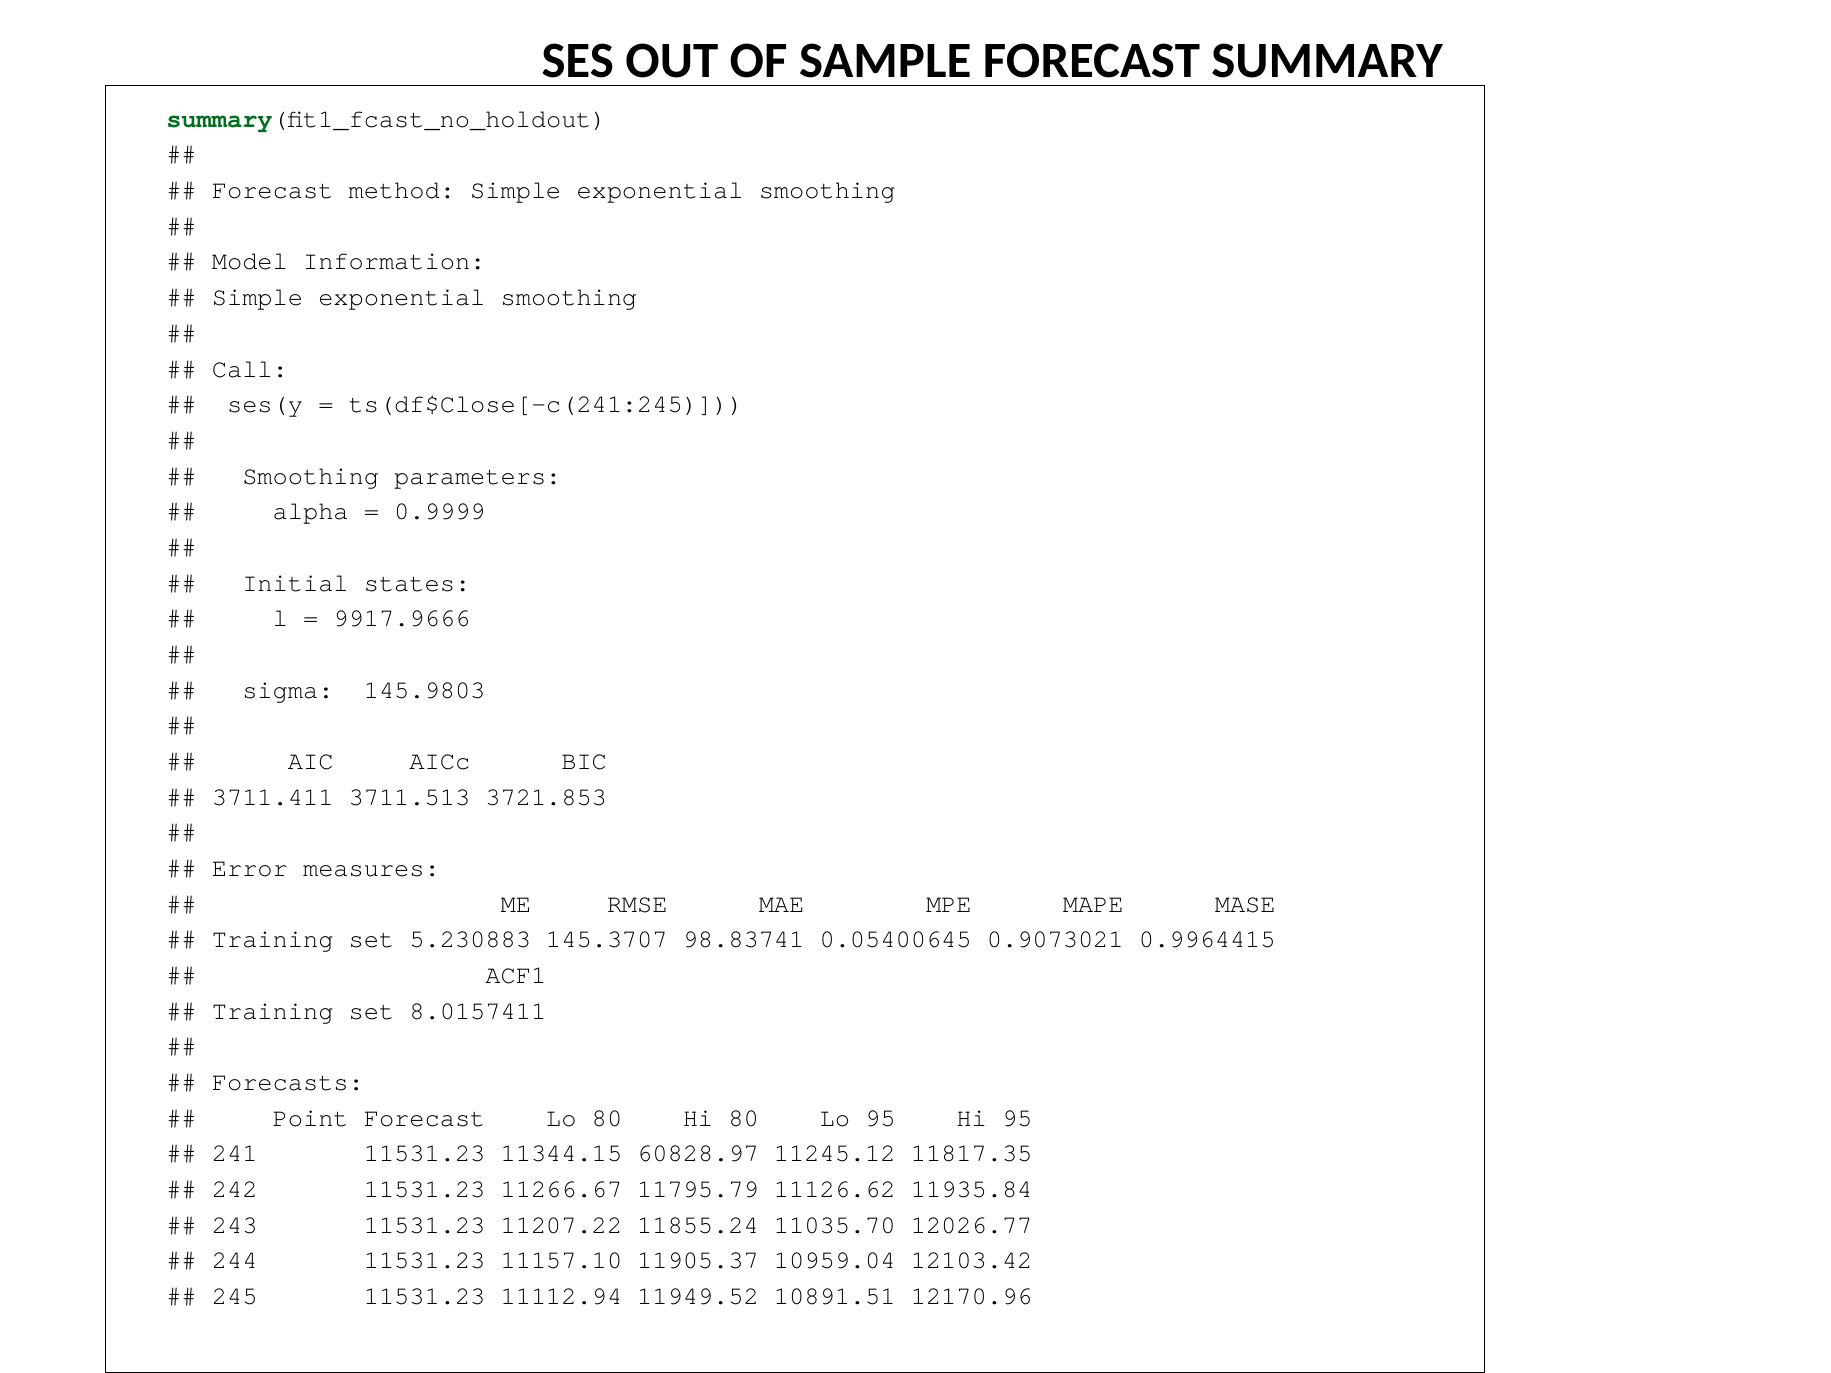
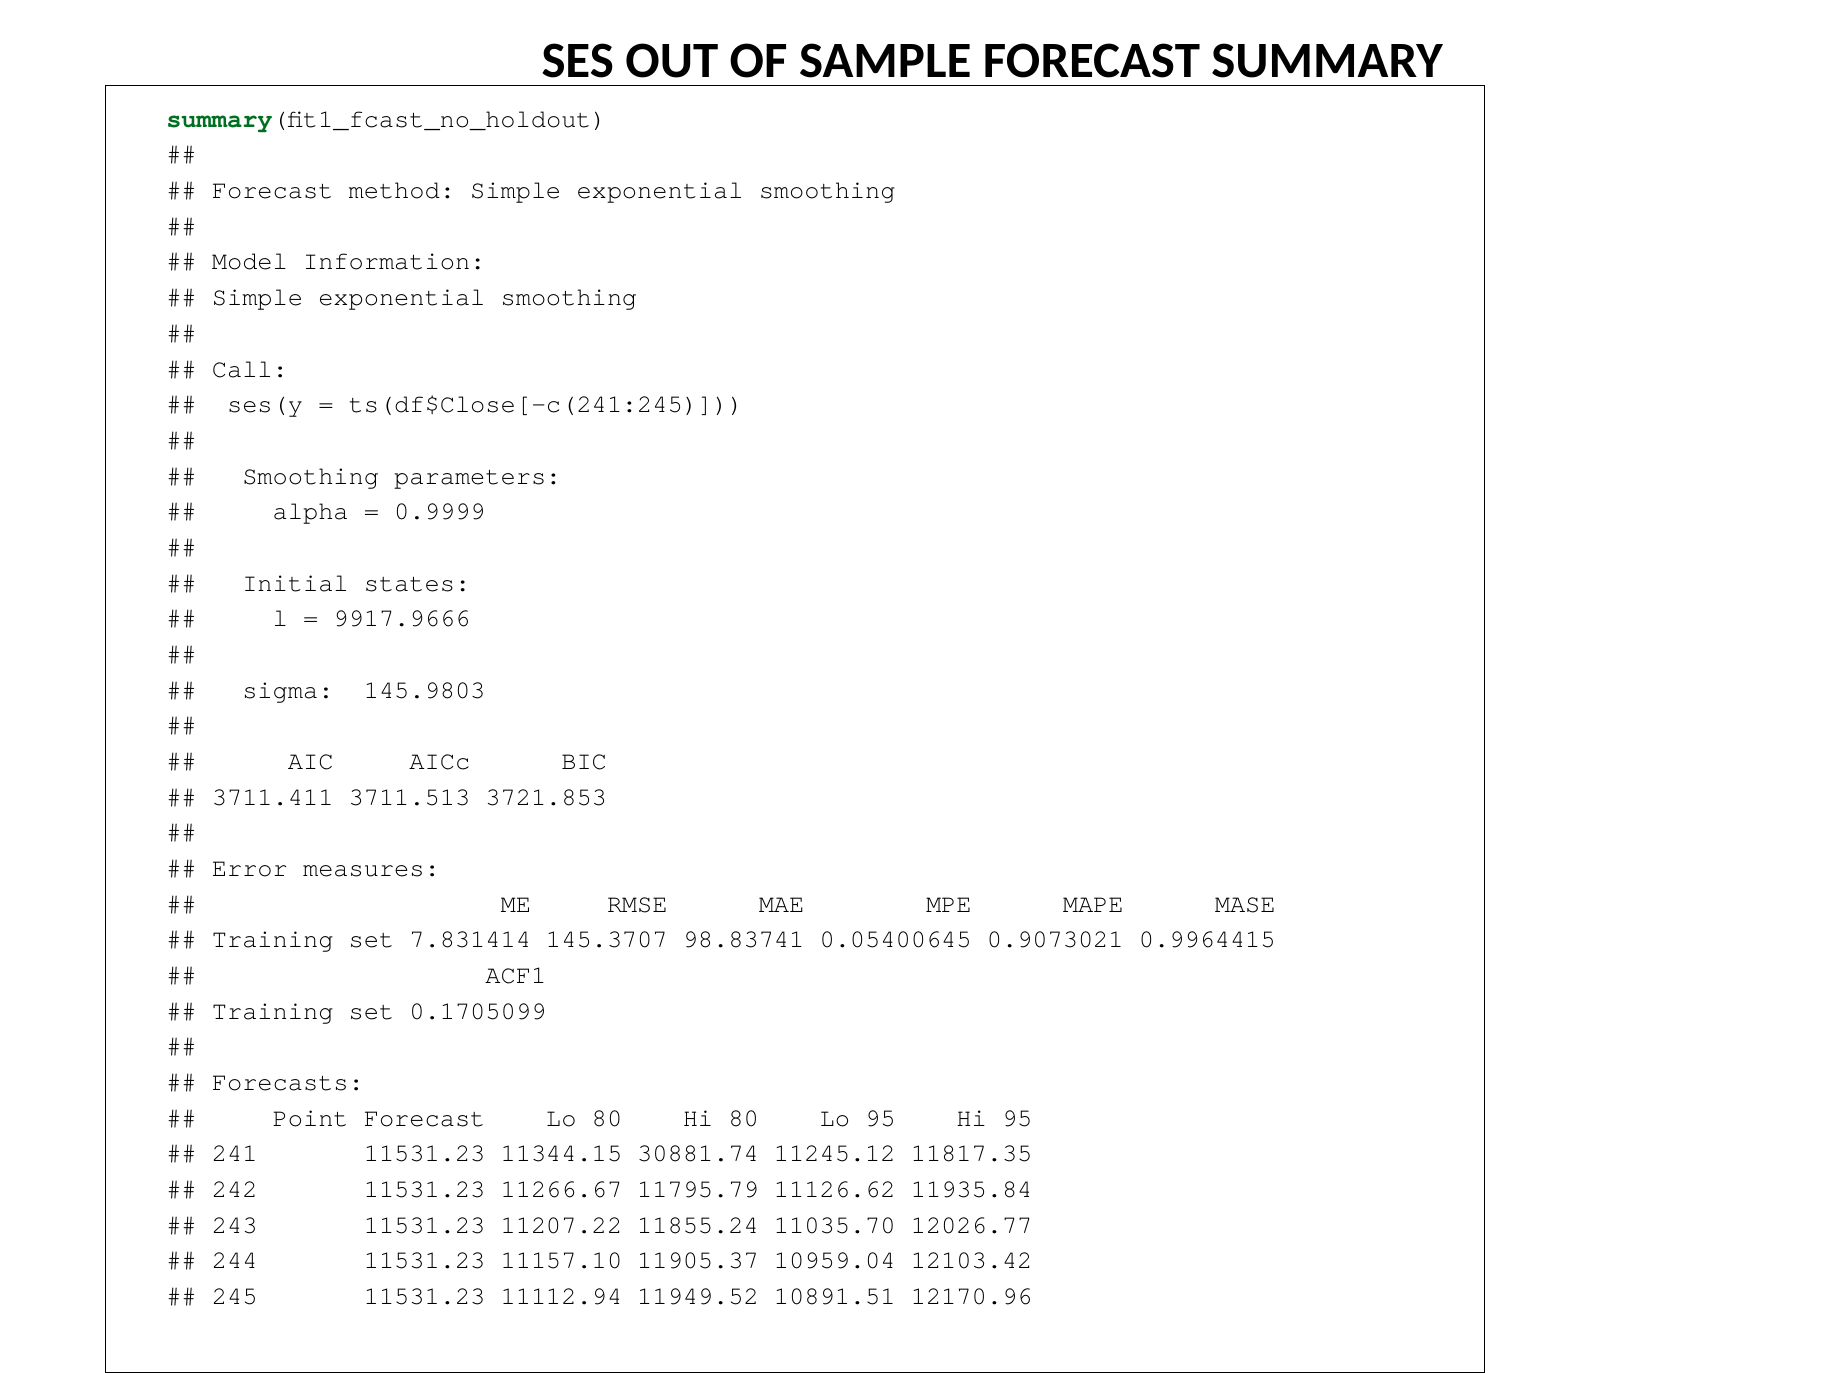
5.230883: 5.230883 -> 7.831414 (470, 940)
8.0157411: 8.0157411 -> 0.1705099 (478, 1011)
60828.97: 60828.97 -> 30881.74 (698, 1154)
